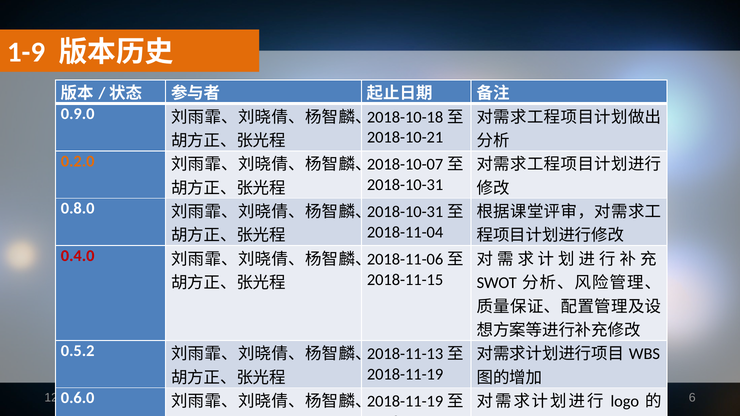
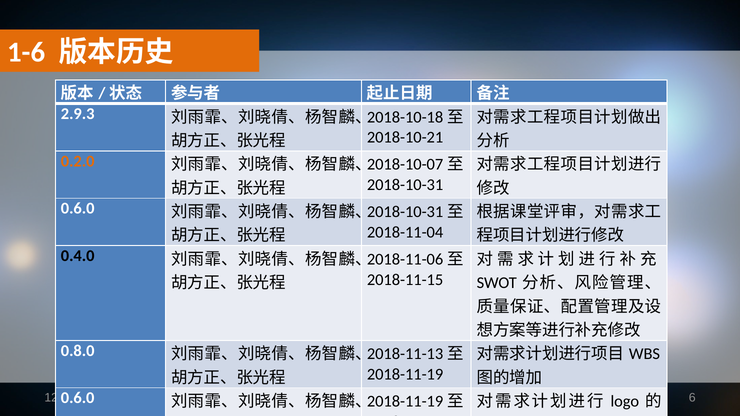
1-9: 1-9 -> 1-6 (26, 52)
0.9.0: 0.9.0 -> 2.9.3 (78, 114)
0.8.0: 0.8.0 -> 0.6.0 (78, 209)
0.4.0 colour: red -> black (78, 256)
0.5.2: 0.5.2 -> 0.8.0 (78, 351)
